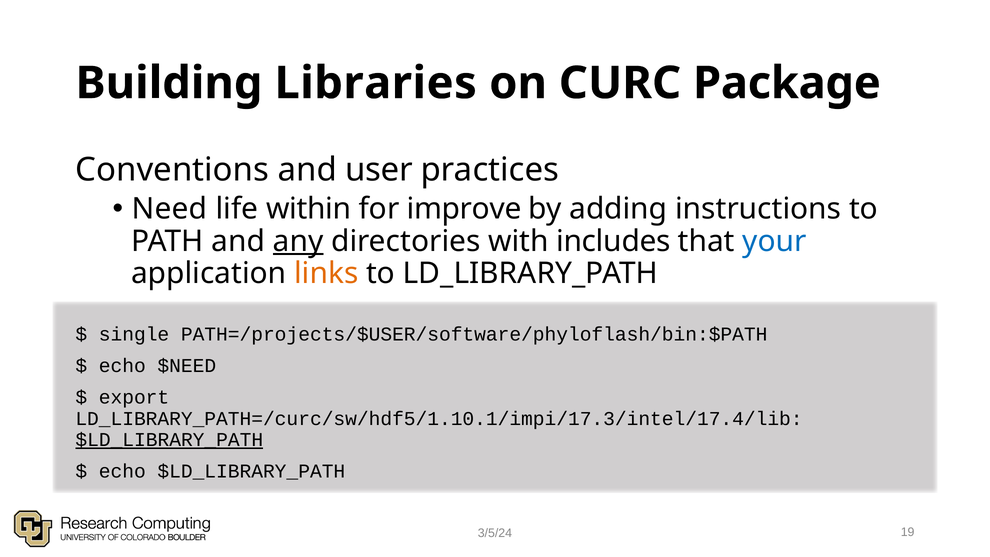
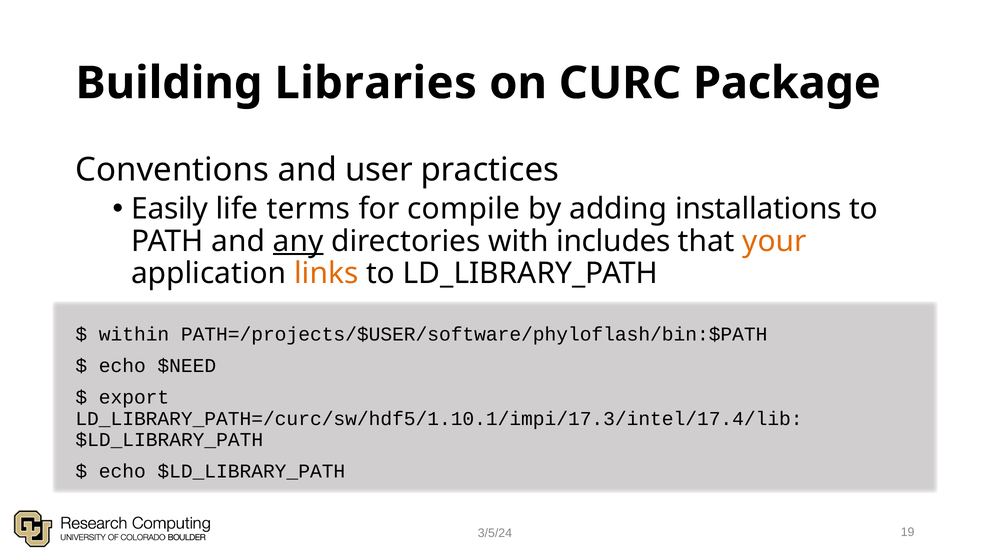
Need: Need -> Easily (170, 209)
within: within -> terms (308, 209)
improve: improve -> compile (464, 209)
instructions: instructions -> installations (758, 209)
your colour: blue -> orange (775, 241)
single: single -> within (134, 334)
$LD_LIBRARY_PATH underline: present -> none (169, 440)
